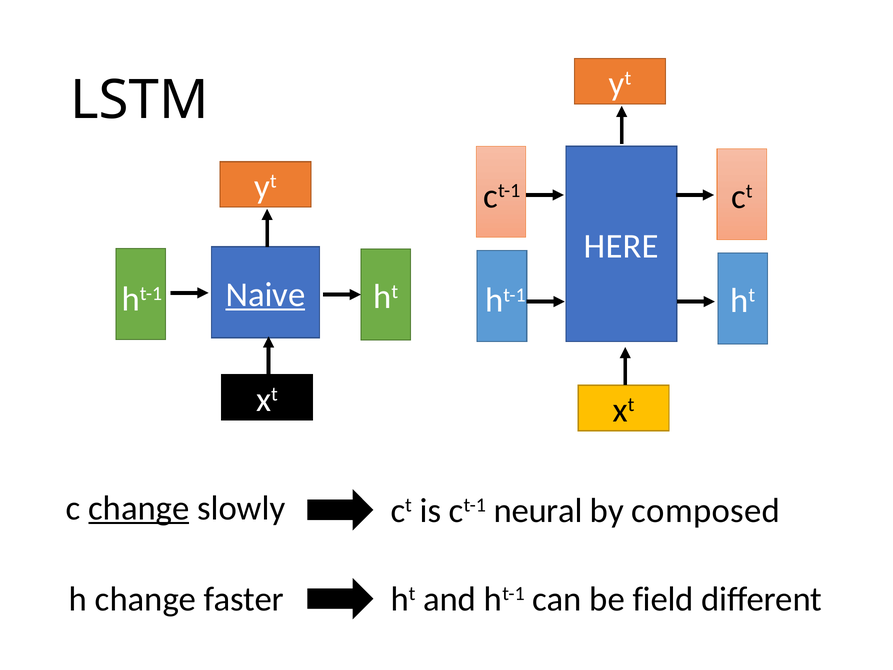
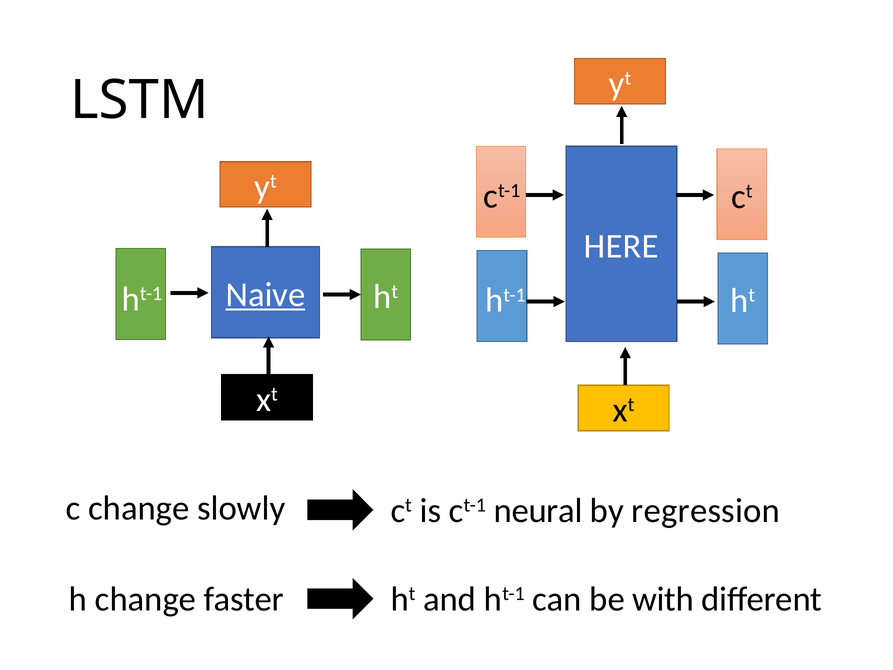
change underline: present -> none (139, 508)
composed: composed -> regression (706, 510)
field: field -> with (663, 599)
